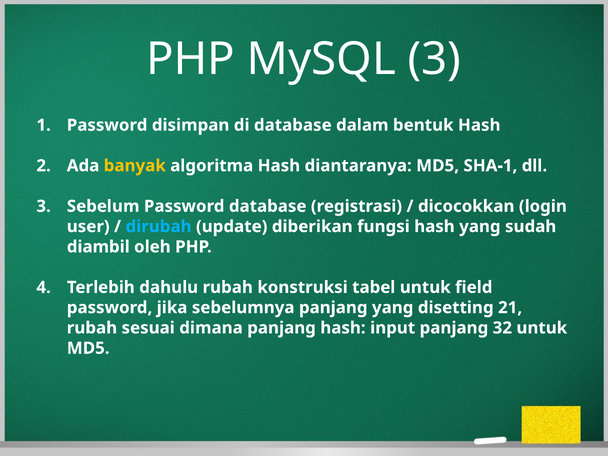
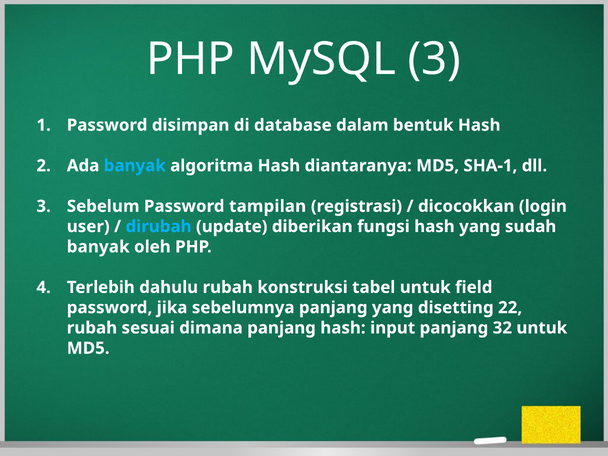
banyak colour: yellow -> light blue (135, 166)
Password database: database -> tampilan (268, 206)
diambil: diambil -> banyak (98, 247)
21: 21 -> 22 (510, 308)
